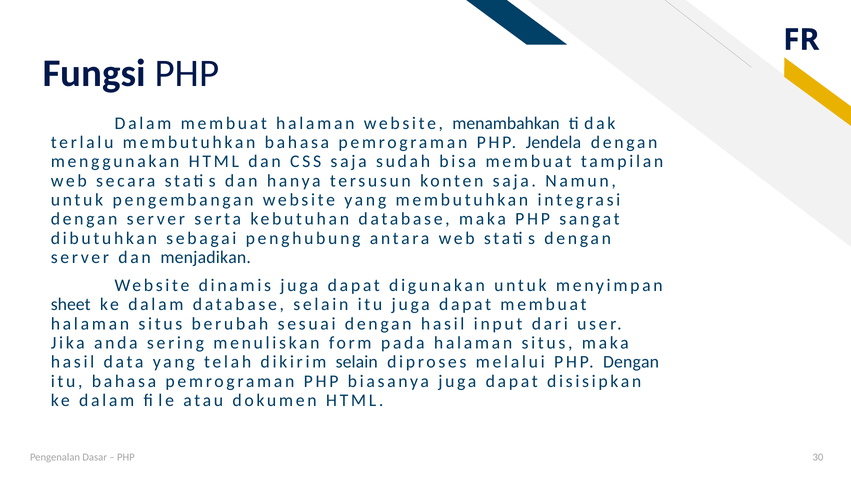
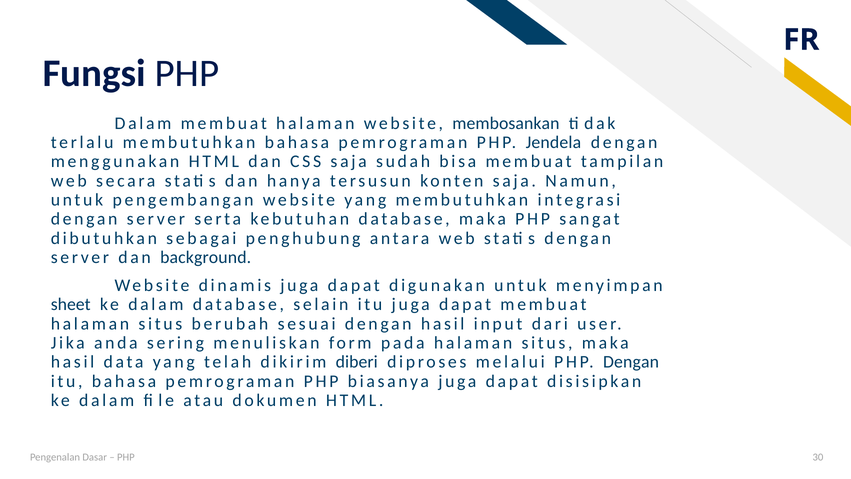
menambahkan: menambahkan -> membosankan (506, 123)
menjadikan: menjadikan -> background (206, 257)
dikirim selain: selain -> diberi (357, 362)
